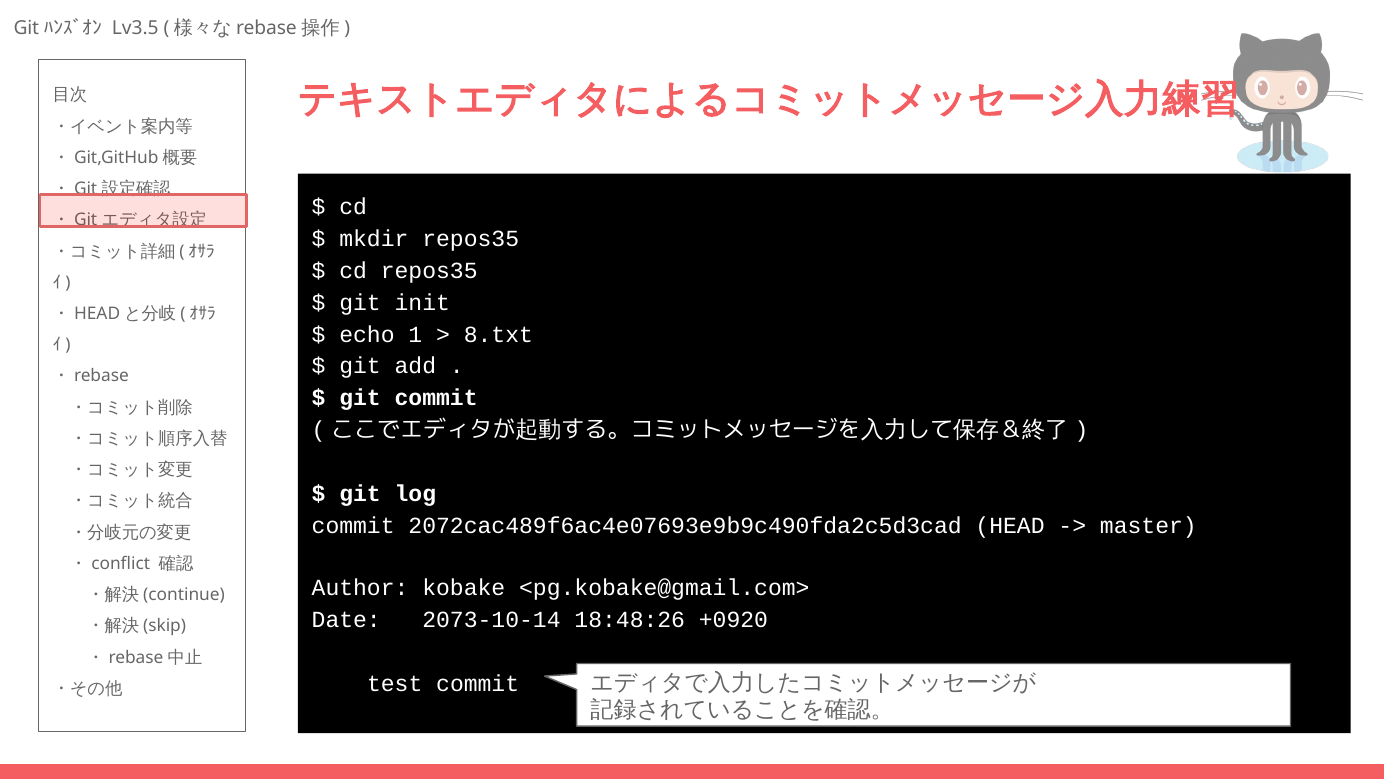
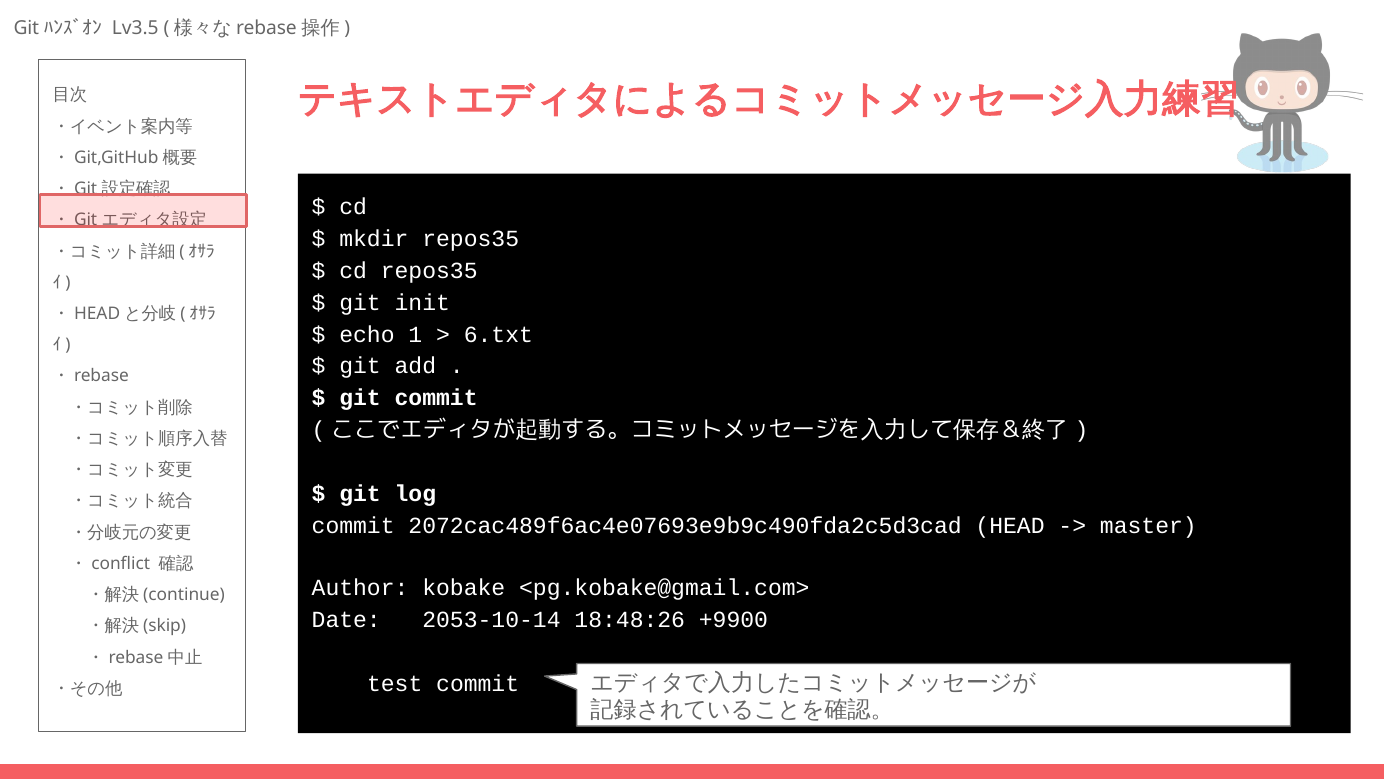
8.txt: 8.txt -> 6.txt (498, 334)
2073-10-14: 2073-10-14 -> 2053-10-14 (491, 619)
+0920: +0920 -> +9900 (733, 619)
